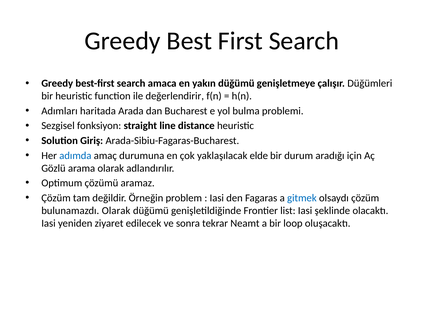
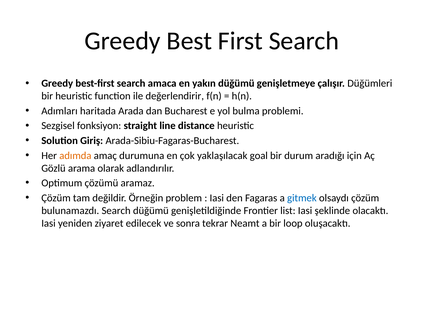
adımda colour: blue -> orange (75, 156)
elde: elde -> goal (259, 156)
bulunamazdı Olarak: Olarak -> Search (116, 211)
